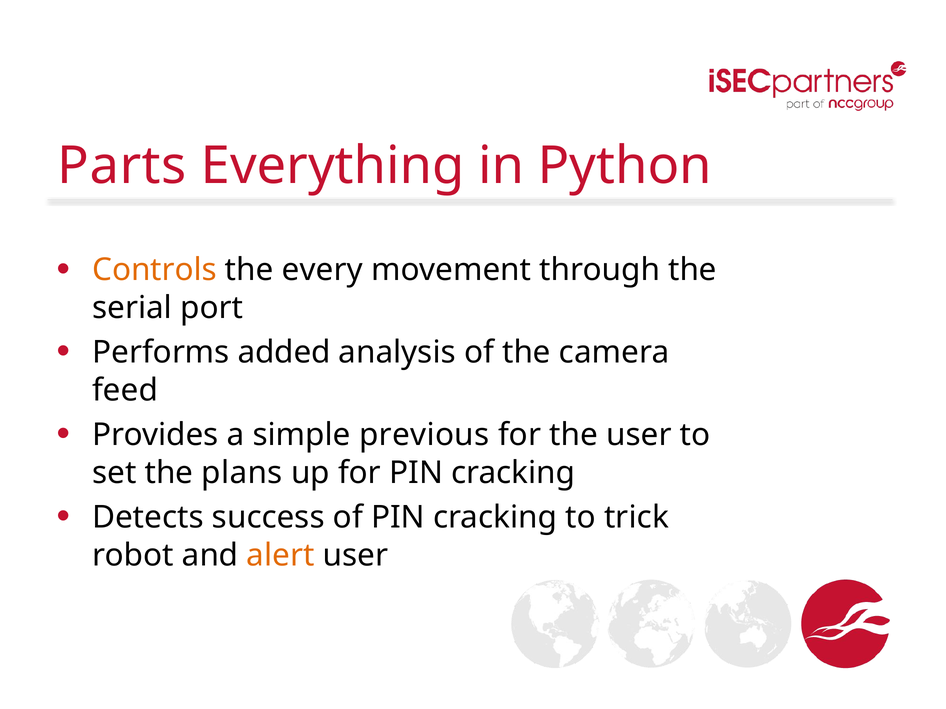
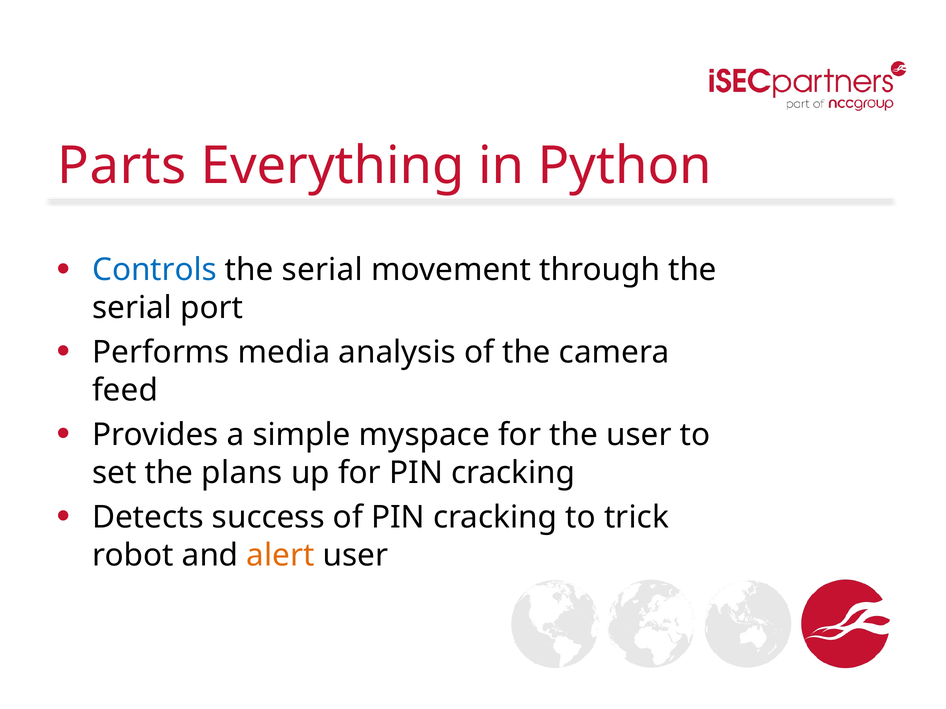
Controls colour: orange -> blue (155, 270)
every: every -> serial (322, 270)
added: added -> media (284, 353)
previous: previous -> myspace (424, 435)
